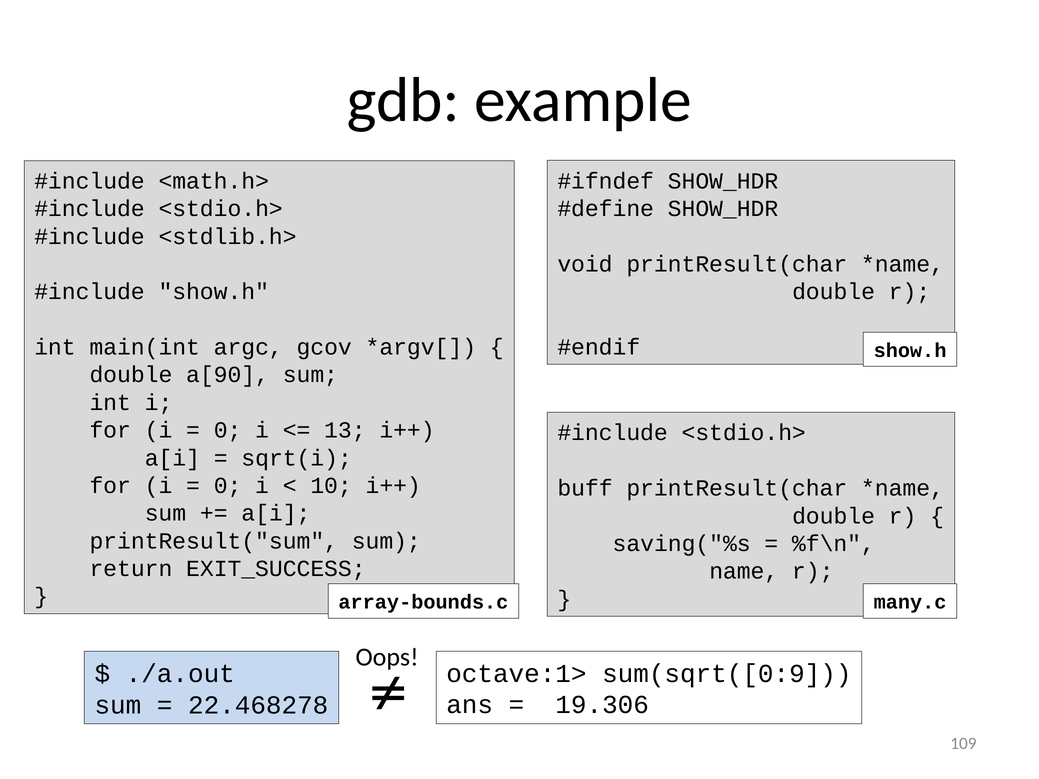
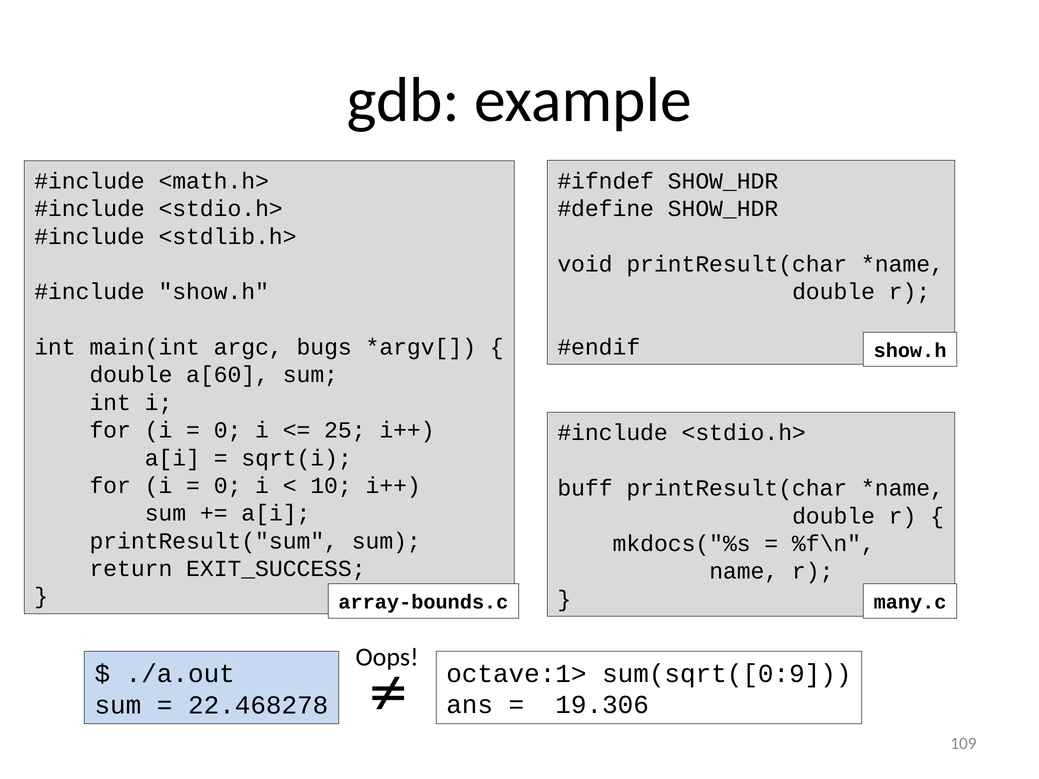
gcov: gcov -> bugs (324, 347)
a[90: a[90 -> a[60 (228, 375)
13: 13 -> 25 (345, 430)
saving("%s: saving("%s -> mkdocs("%s (682, 544)
